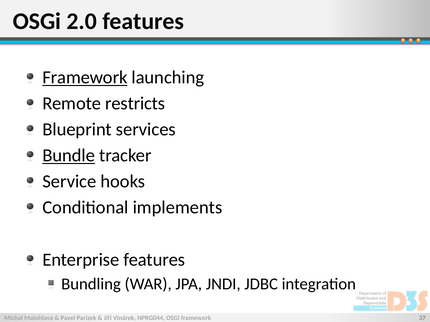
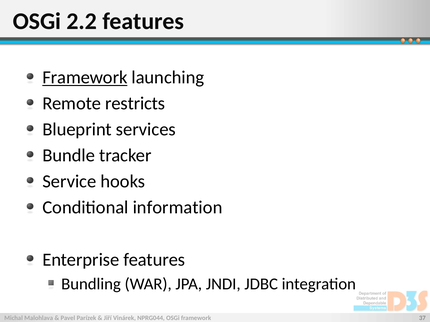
2.0: 2.0 -> 2.2 (82, 21)
Bundle underline: present -> none (69, 156)
implements: implements -> information (178, 208)
